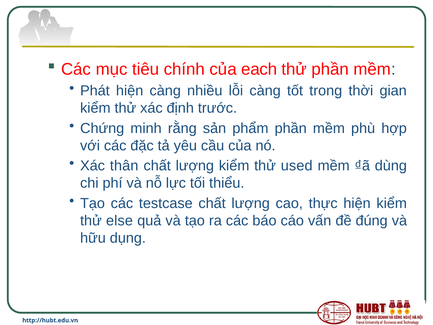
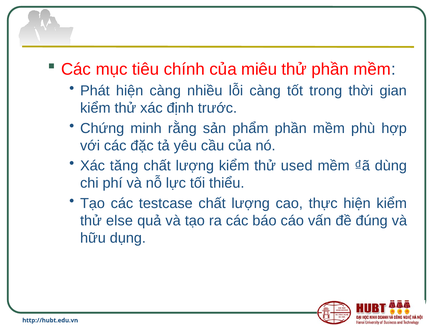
each: each -> miêu (259, 69)
thân: thân -> tăng (124, 166)
